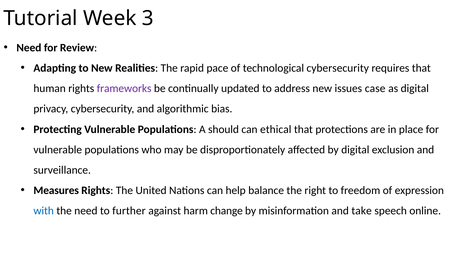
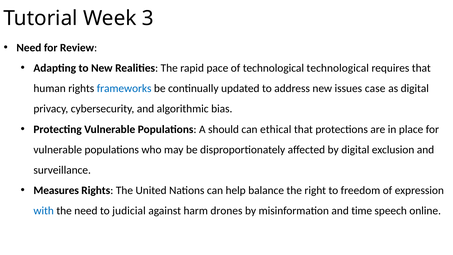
technological cybersecurity: cybersecurity -> technological (338, 68)
frameworks colour: purple -> blue (124, 88)
further: further -> judicial (129, 211)
change: change -> drones (226, 211)
take: take -> time (362, 211)
